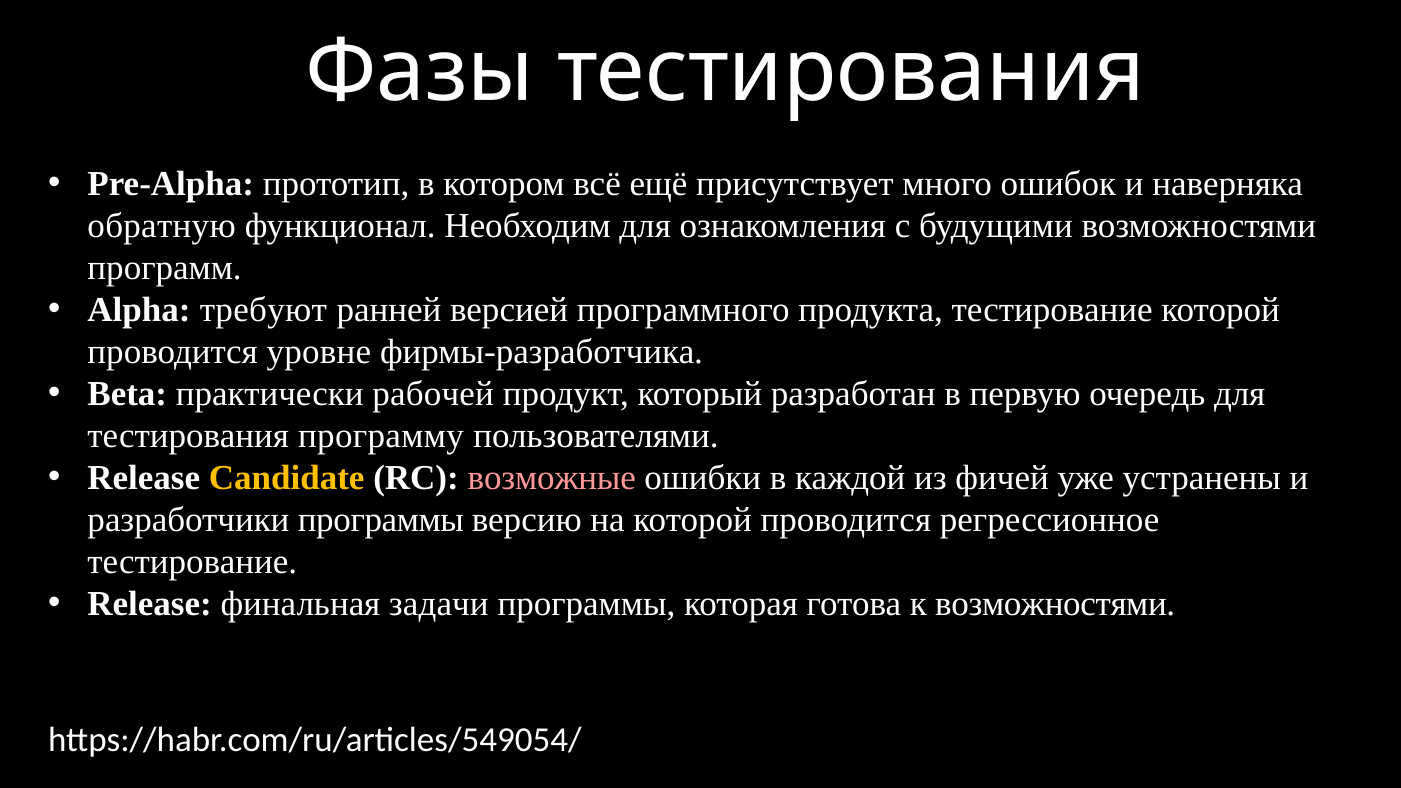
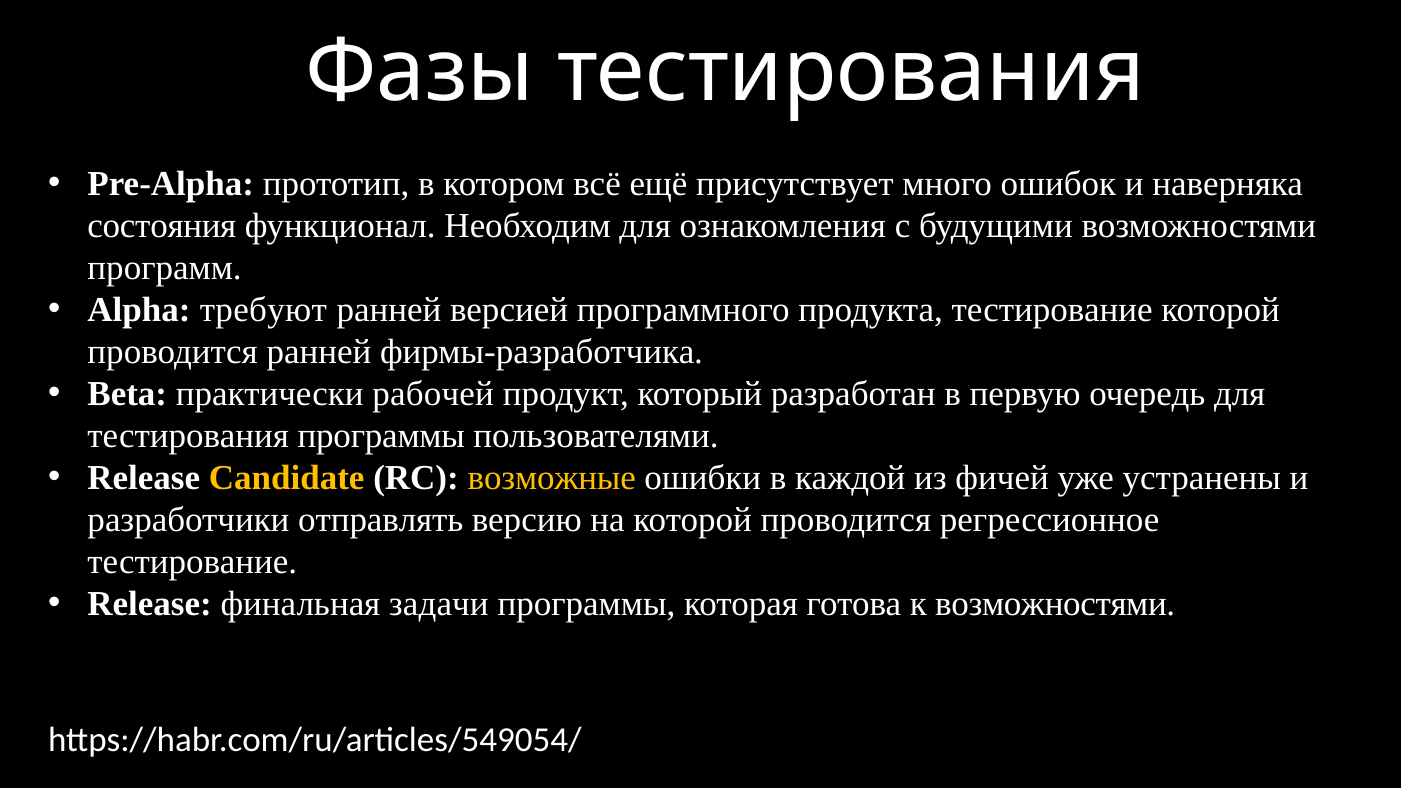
обратную: обратную -> состояния (162, 226)
проводится уровне: уровне -> ранней (319, 352)
тестирования программу: программу -> программы (381, 436)
возможные colour: pink -> yellow (552, 478)
разработчики программы: программы -> отправлять (381, 520)
